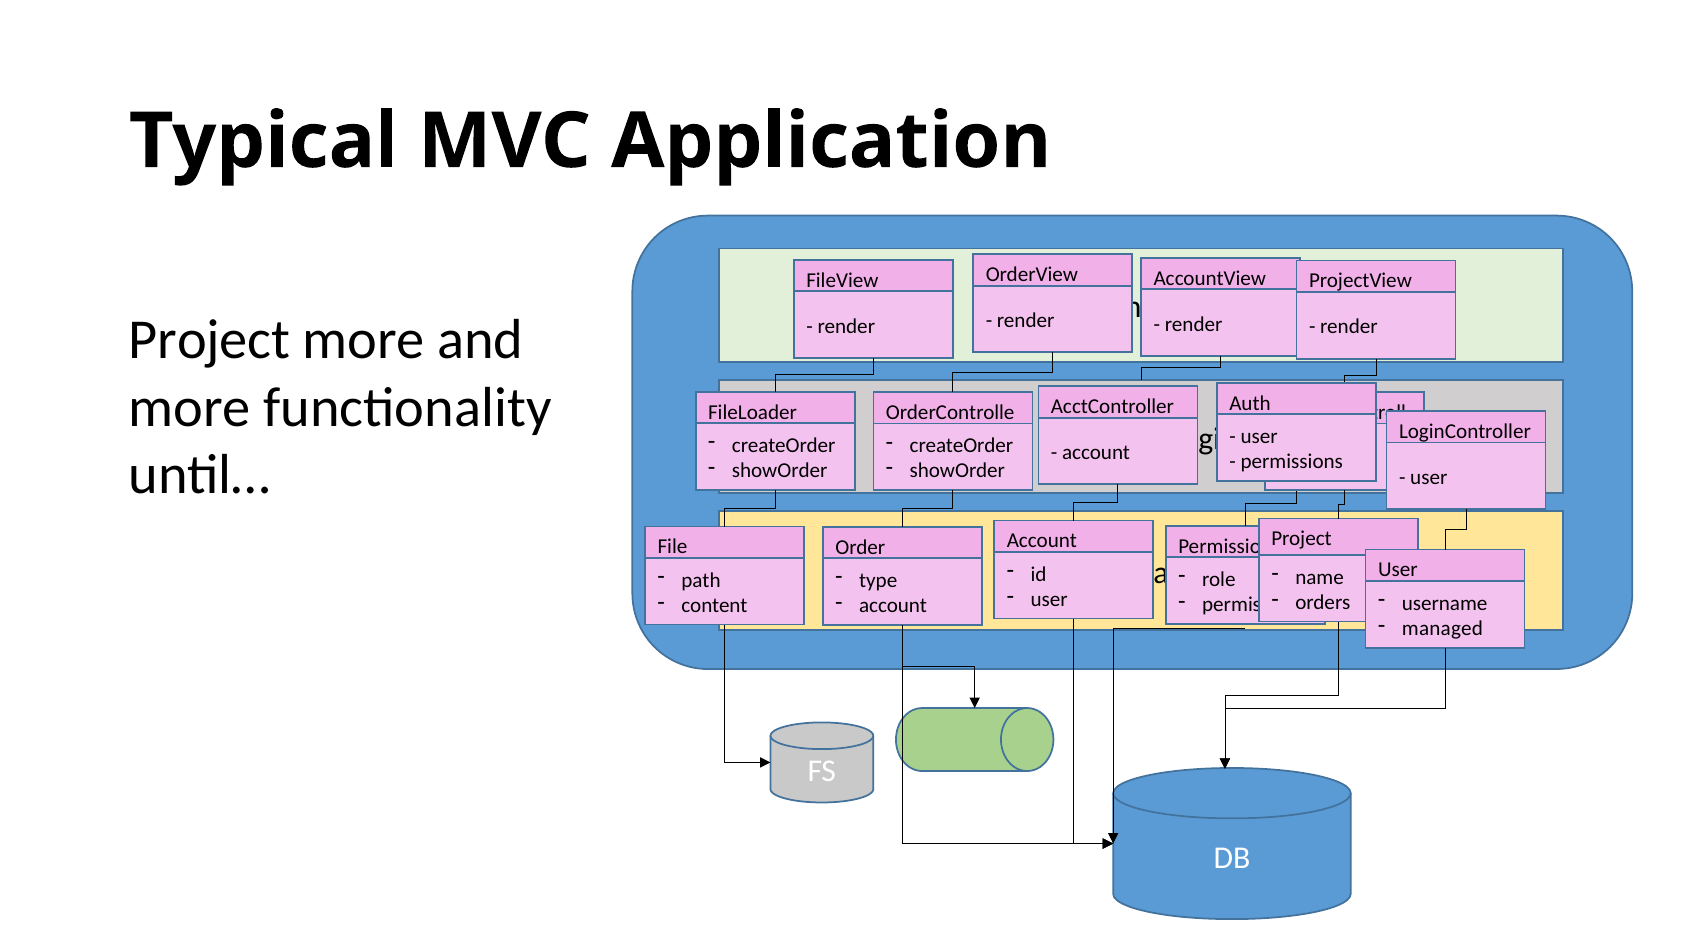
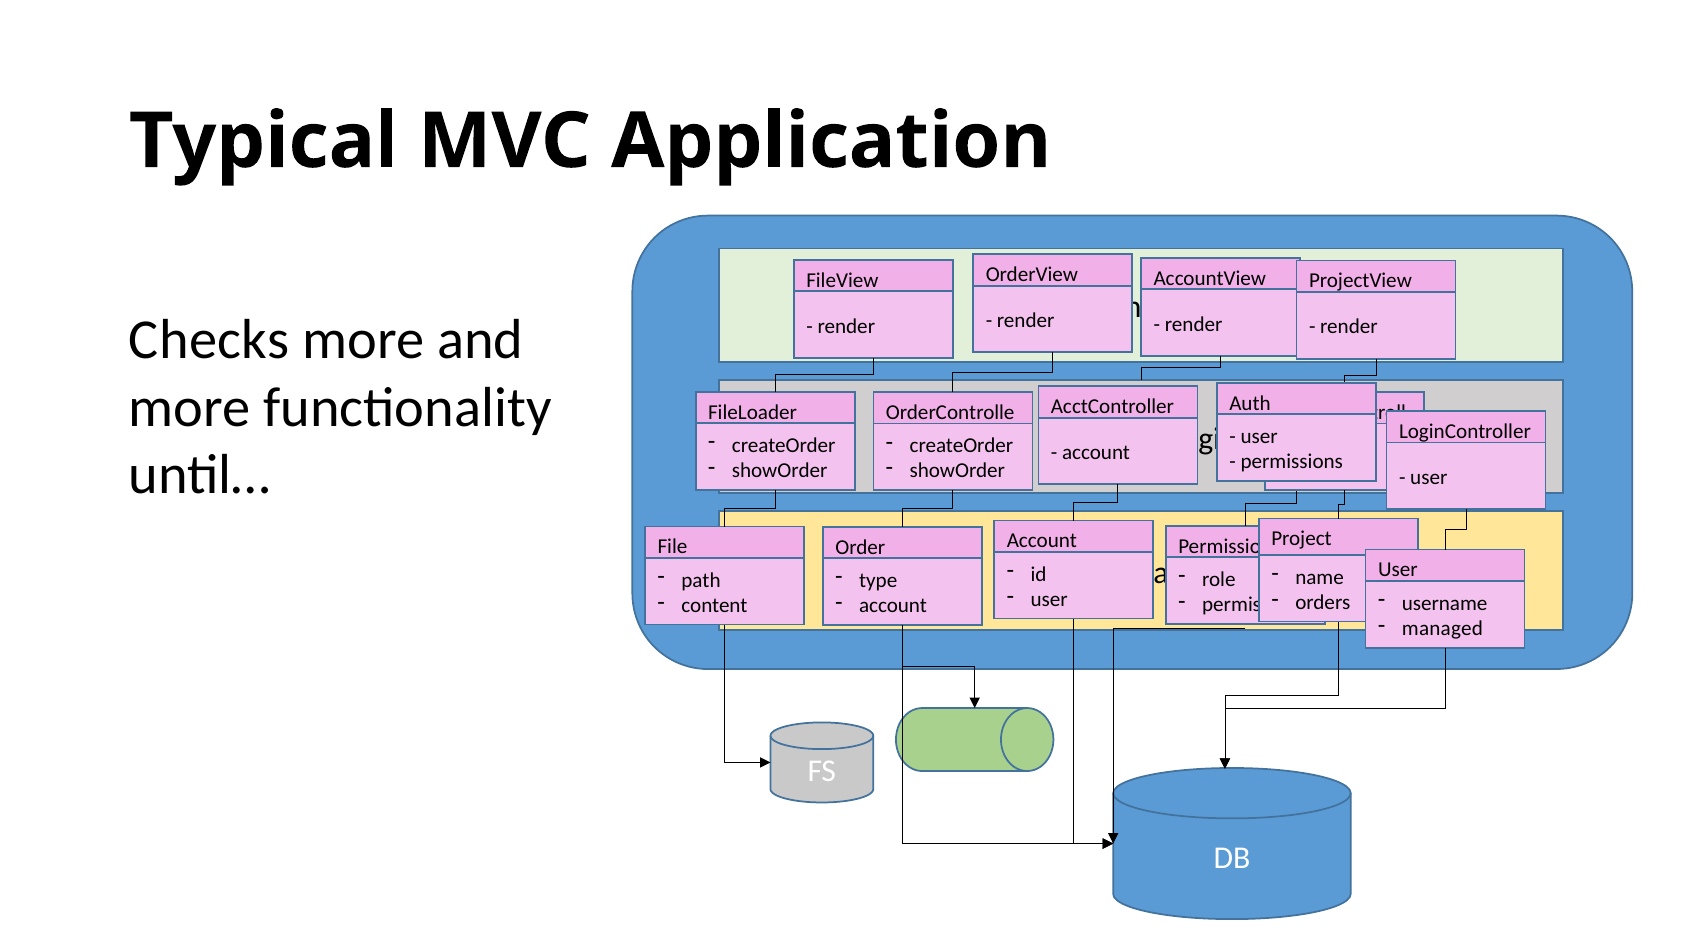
Project: Project -> Checks (209, 340)
